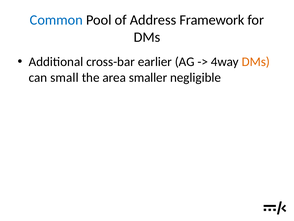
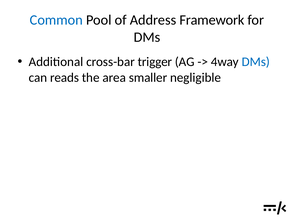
earlier: earlier -> trigger (155, 62)
DMs colour: orange -> blue (256, 62)
small: small -> reads (65, 77)
